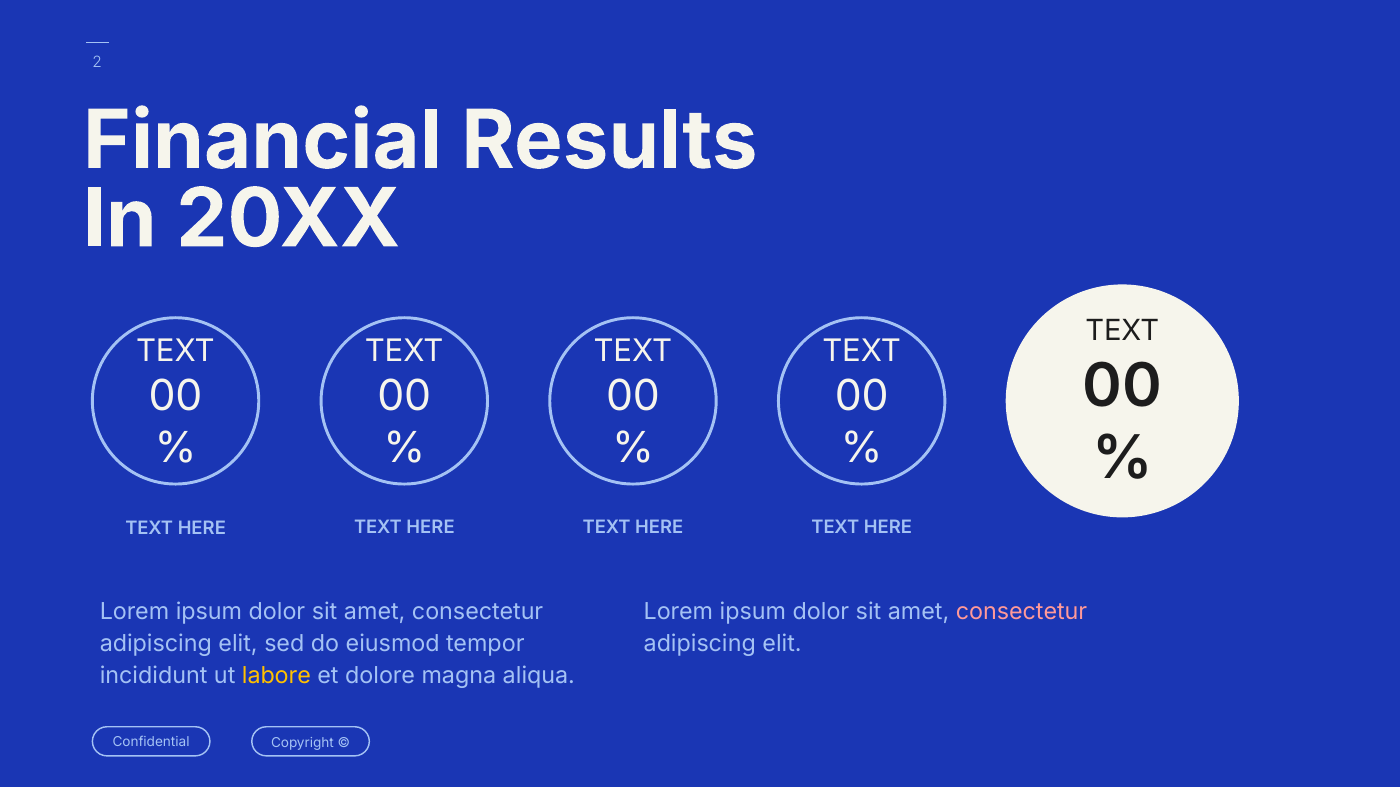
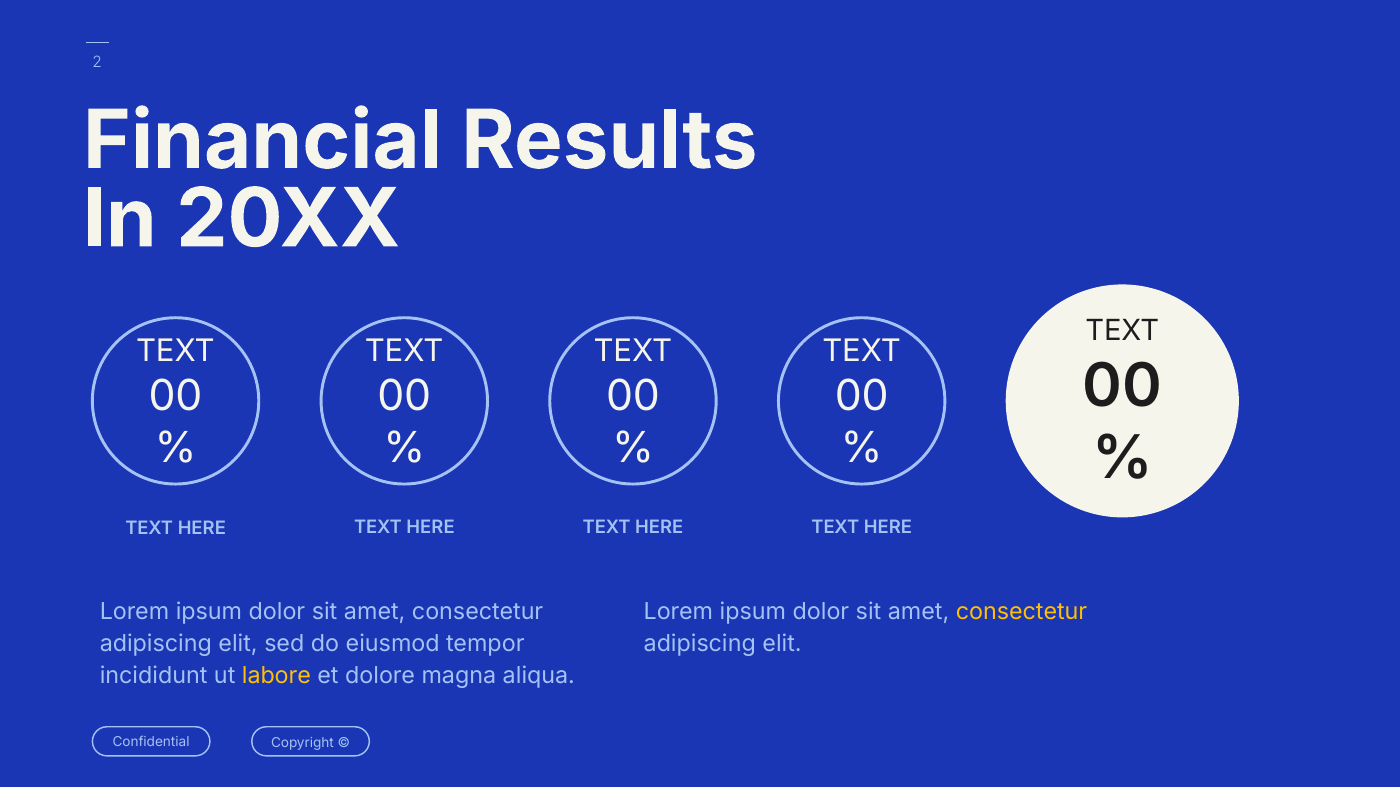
consectetur colour: pink -> yellow (1022, 612)
